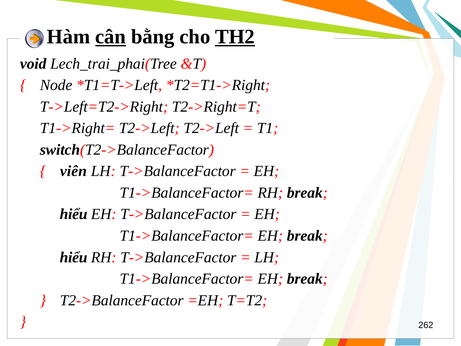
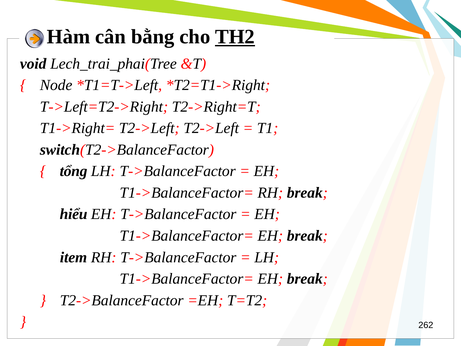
cân underline: present -> none (111, 37)
viên: viên -> tổng (74, 171)
hiểu: hiểu -> item (73, 257)
